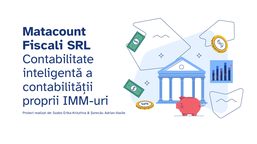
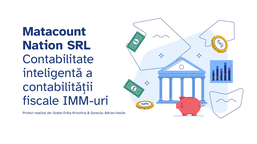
Fiscali: Fiscali -> Nation (43, 45)
proprii: proprii -> fiscale (41, 101)
